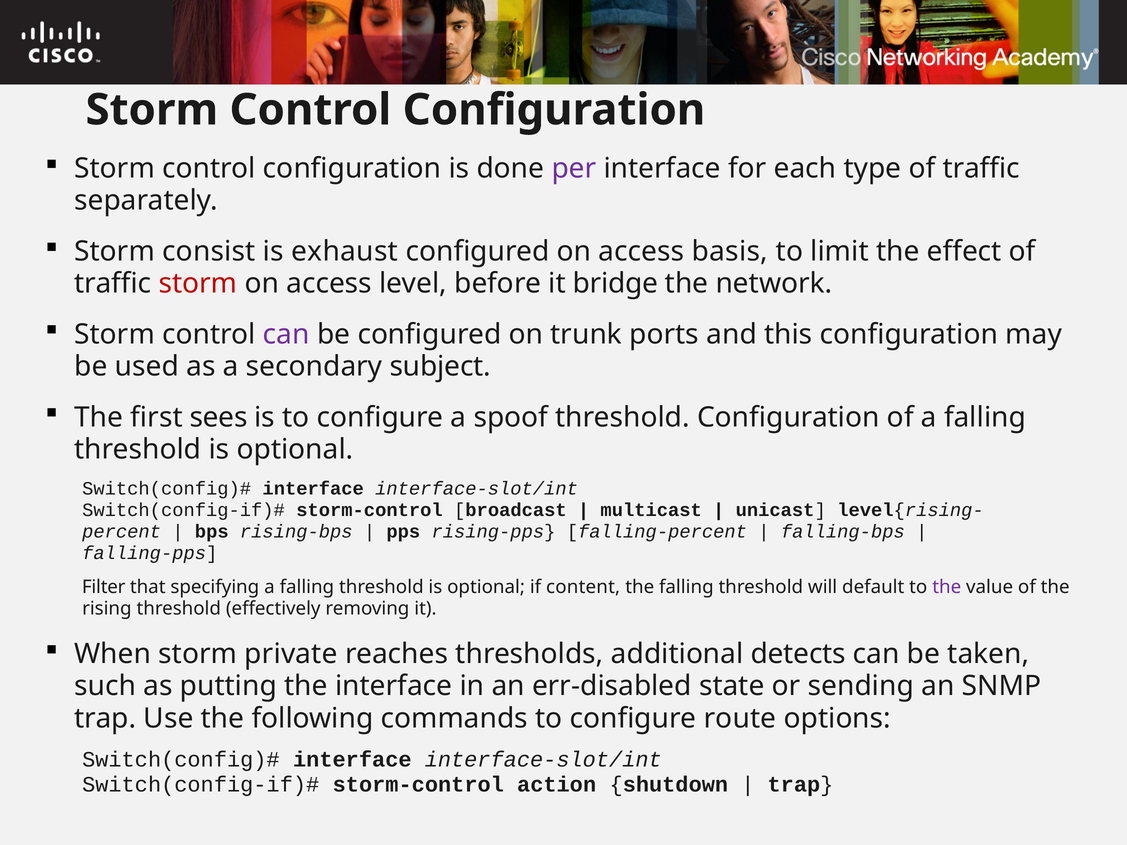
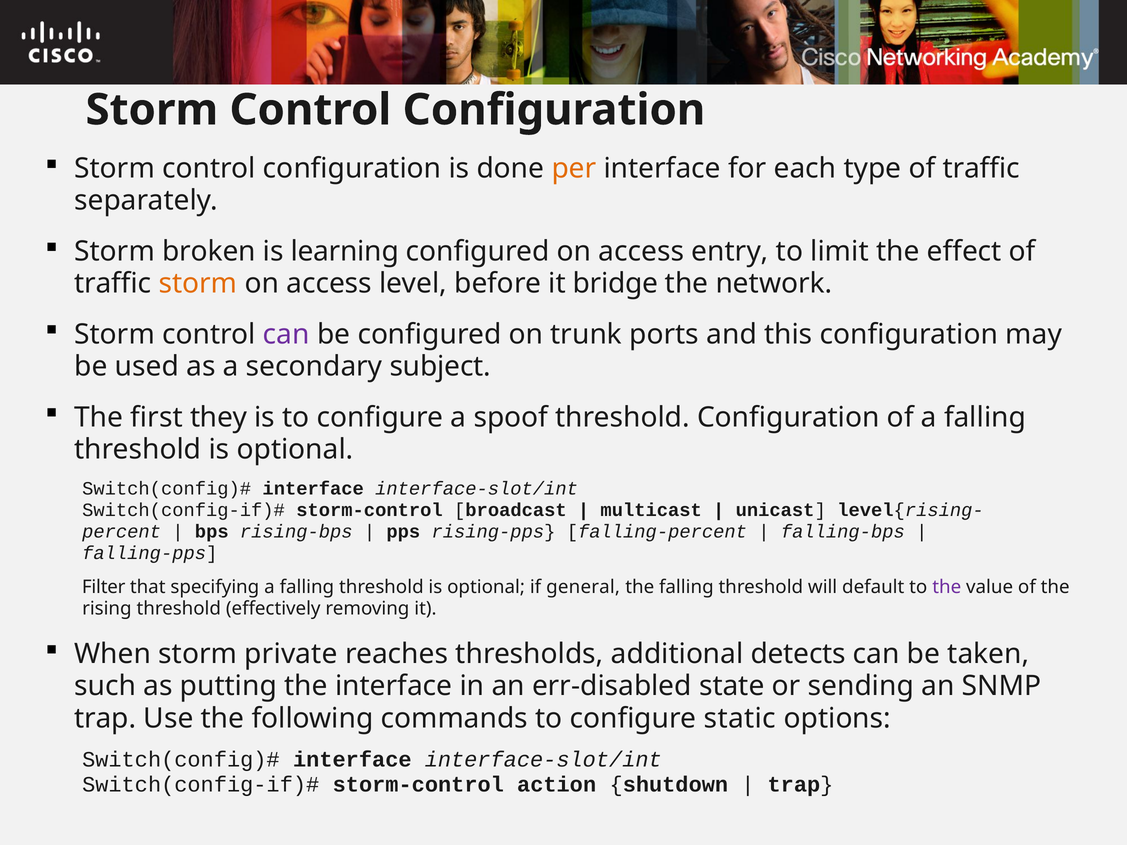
per colour: purple -> orange (574, 169)
consist: consist -> broken (209, 252)
exhaust: exhaust -> learning (345, 252)
basis: basis -> entry (730, 252)
storm colour: red -> orange (198, 284)
sees: sees -> they (219, 418)
content: content -> general (583, 587)
route: route -> static (740, 719)
